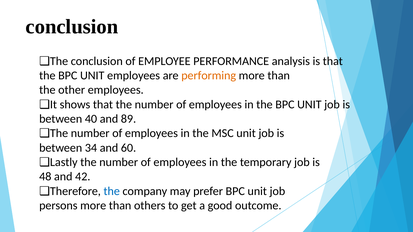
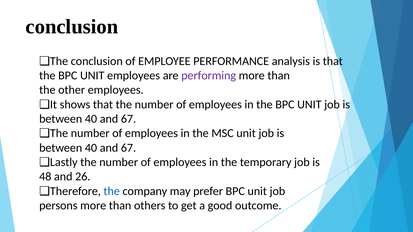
performing colour: orange -> purple (209, 76)
89: 89 -> 67 (129, 119)
34: 34 -> 40 (91, 148)
60: 60 -> 67 (129, 148)
42: 42 -> 26 (83, 177)
